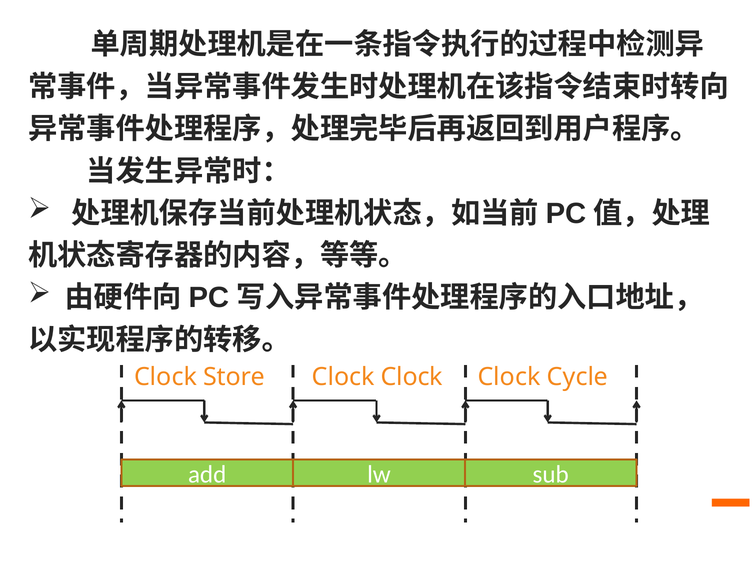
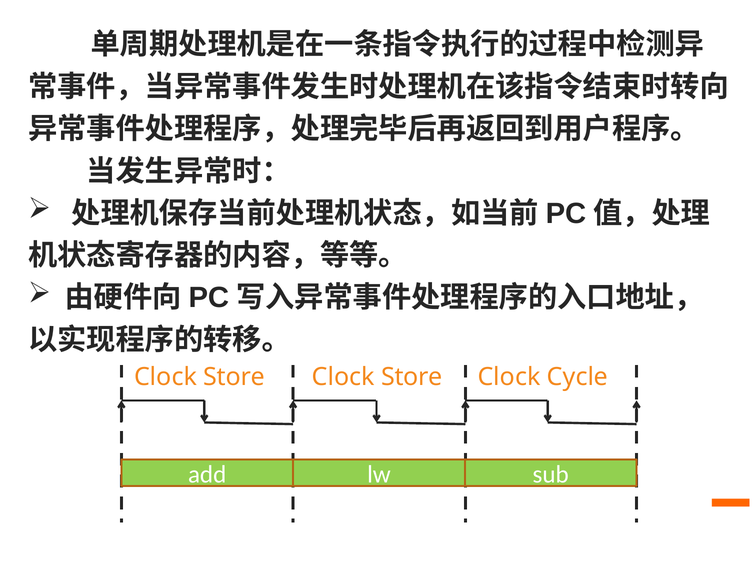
Clock: Clock -> Store (412, 377)
